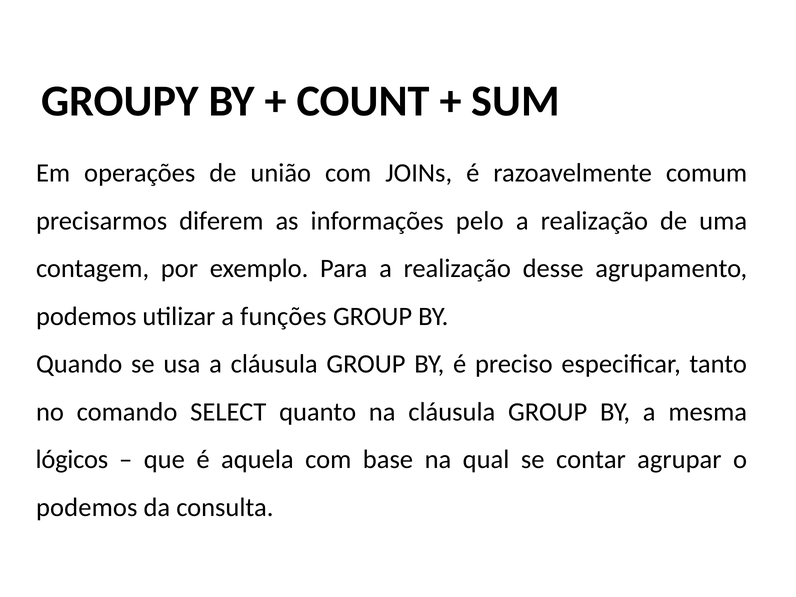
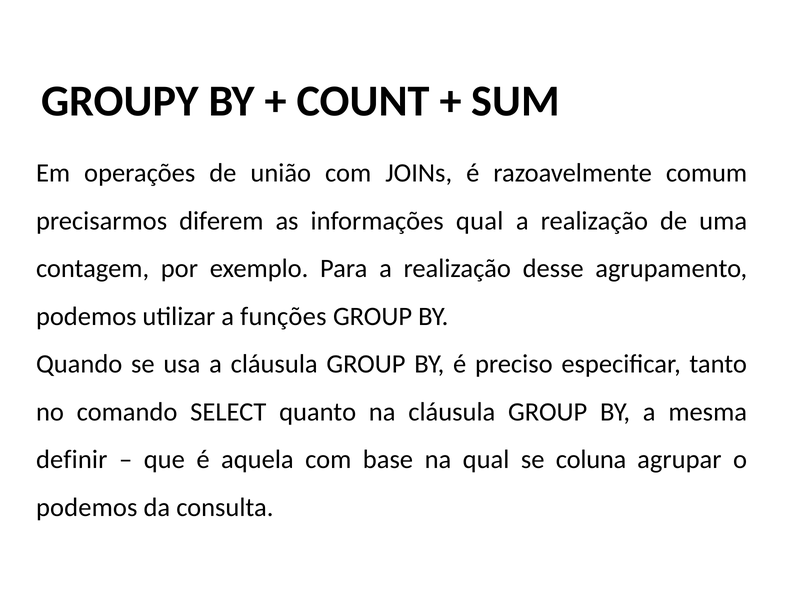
informações pelo: pelo -> qual (480, 221)
lógicos: lógicos -> definir (72, 460)
contar: contar -> coluna (591, 460)
